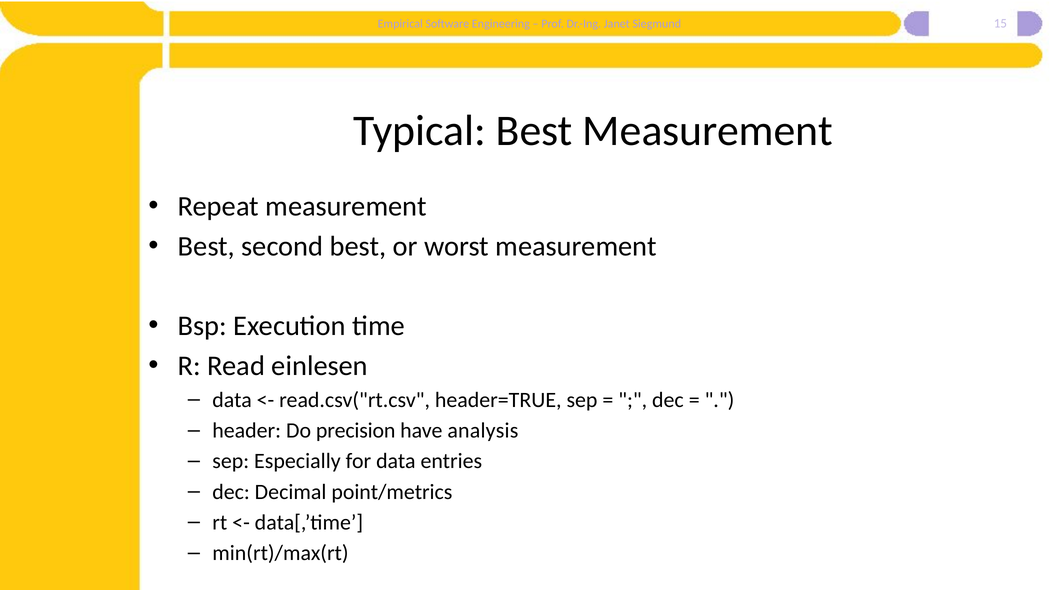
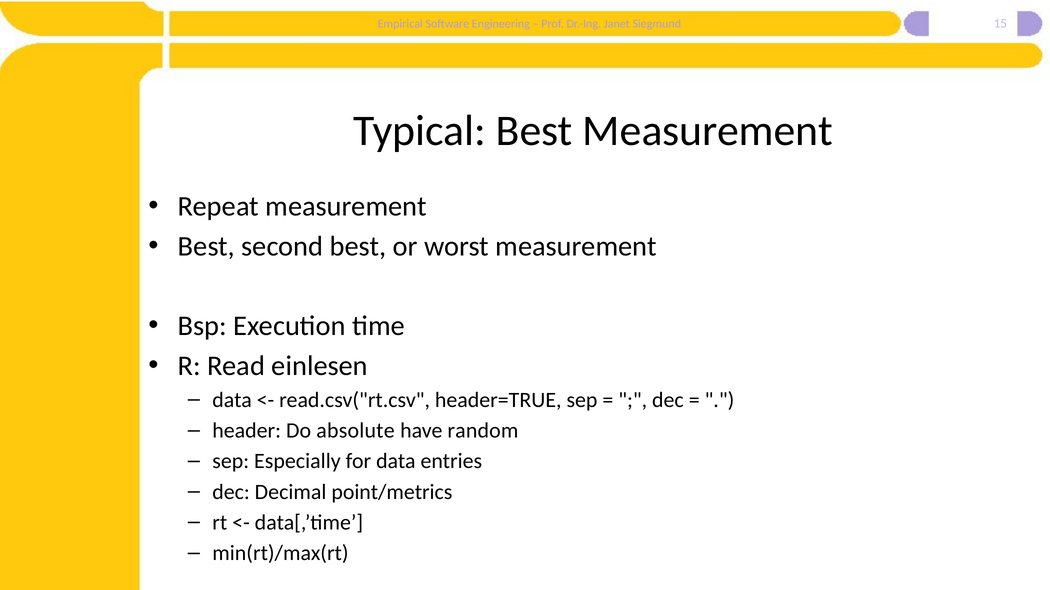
precision: precision -> absolute (355, 431)
analysis: analysis -> random (483, 431)
